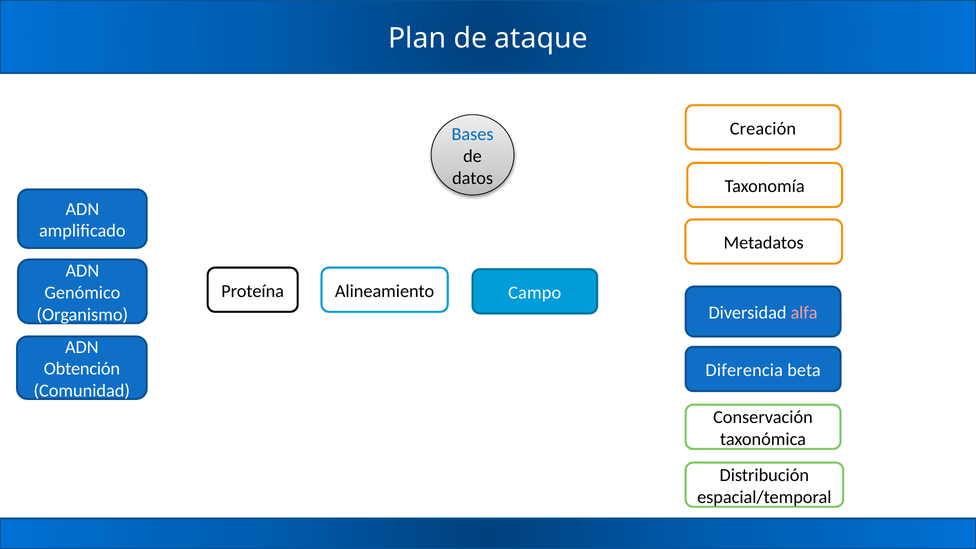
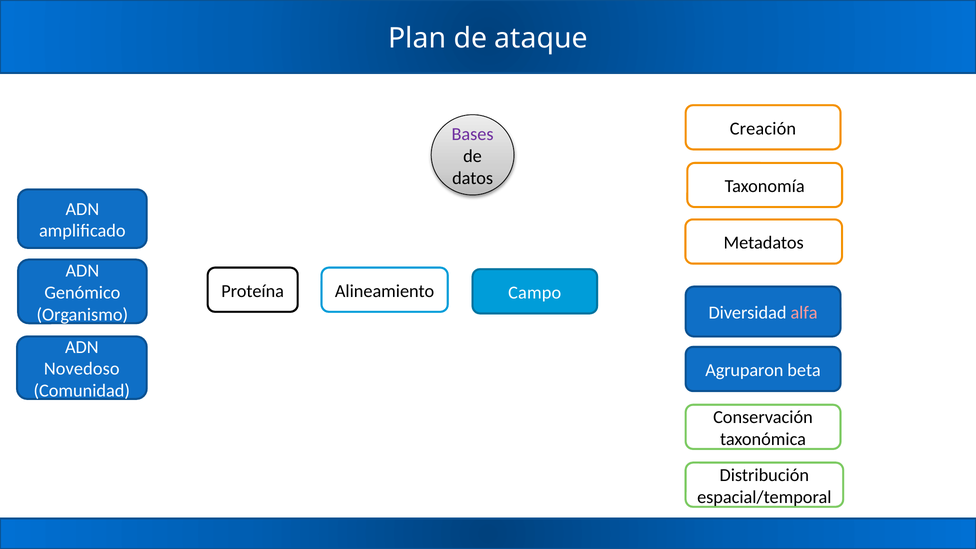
Bases colour: blue -> purple (473, 134)
Obtención: Obtención -> Novedoso (82, 369)
Diferencia: Diferencia -> Agruparon (744, 370)
